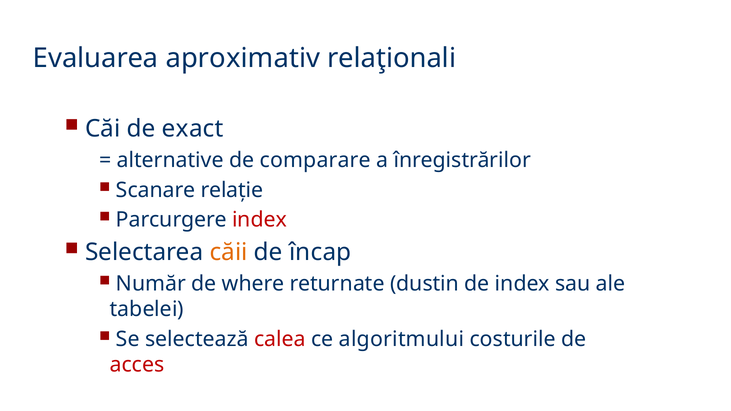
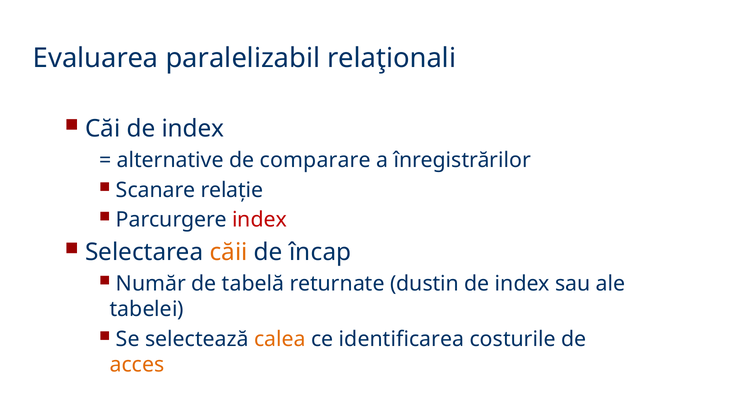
aproximativ: aproximativ -> paralelizabil (243, 58)
Căi de exact: exact -> index (193, 129)
where: where -> tabelă (253, 284)
calea colour: red -> orange (280, 339)
algoritmului: algoritmului -> identificarea (402, 339)
acces colour: red -> orange (137, 365)
